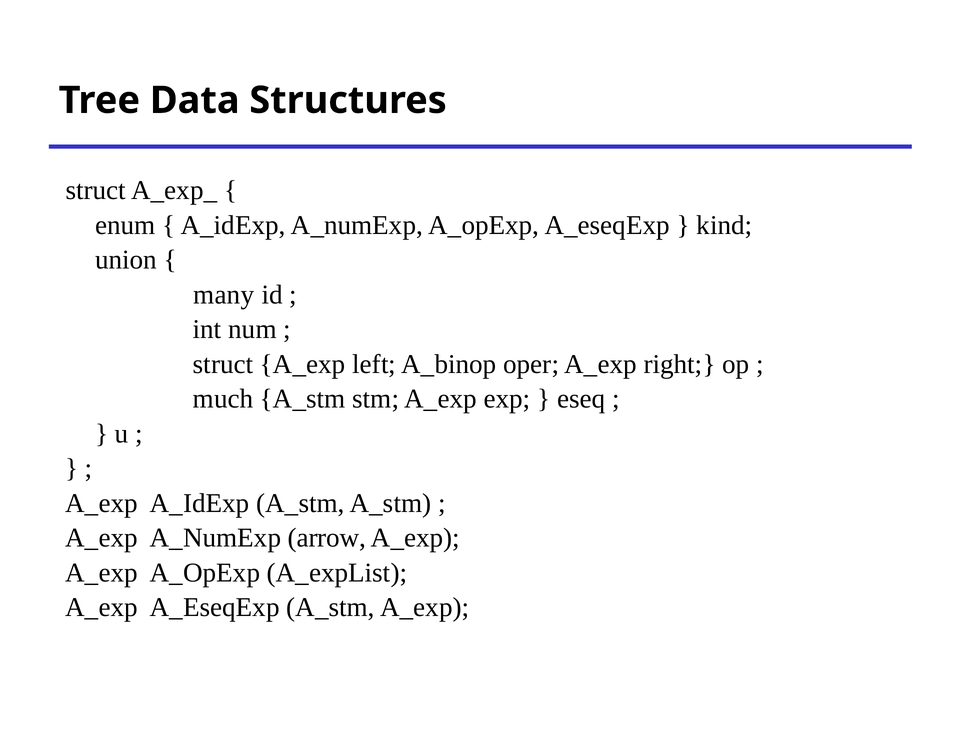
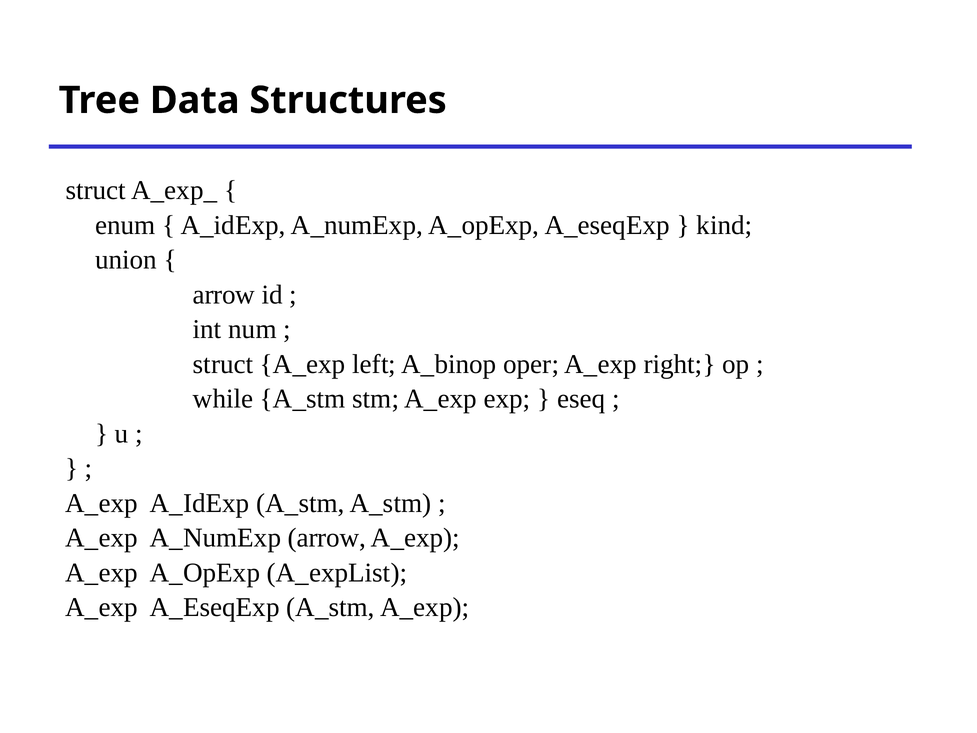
many: many -> arrow (224, 295)
much: much -> while (223, 399)
